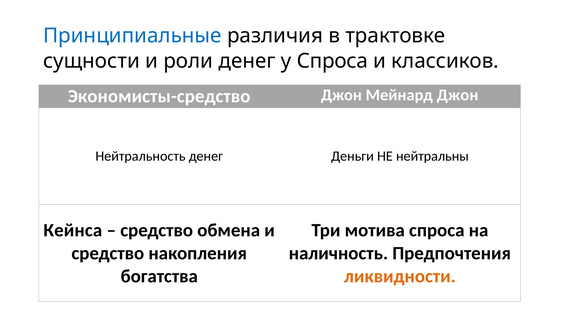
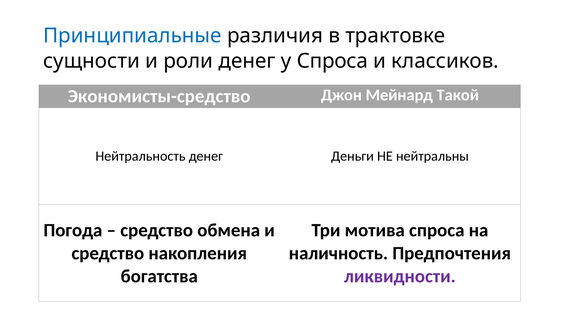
Мейнард Джон: Джон -> Такой (458, 95)
Кейнса: Кейнса -> Погода (73, 230)
ликвидности colour: orange -> purple (400, 277)
